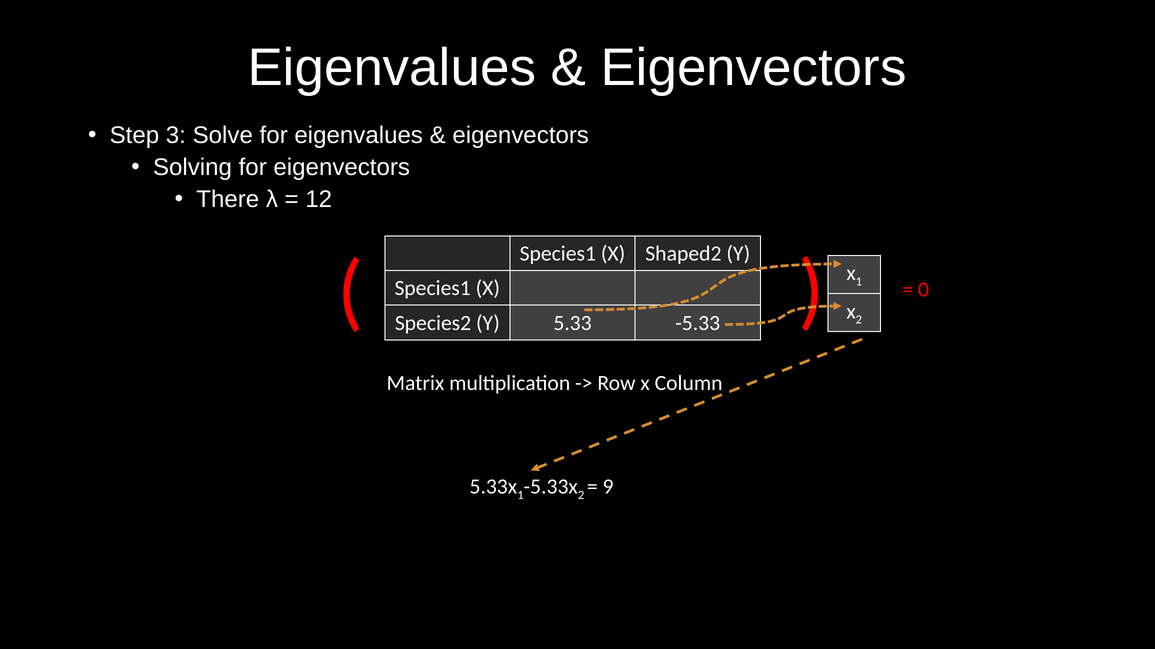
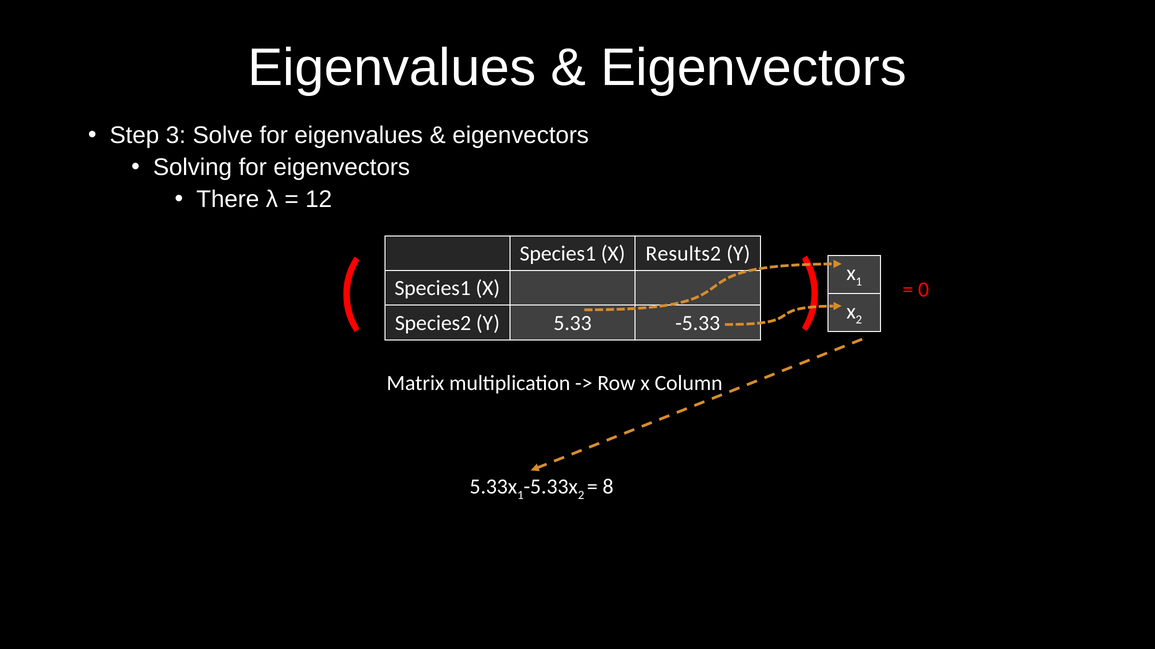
Shaped2: Shaped2 -> Results2 (683, 254)
9: 9 -> 8 (608, 487)
